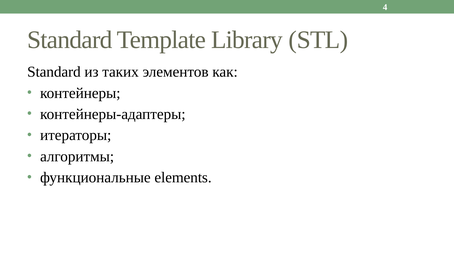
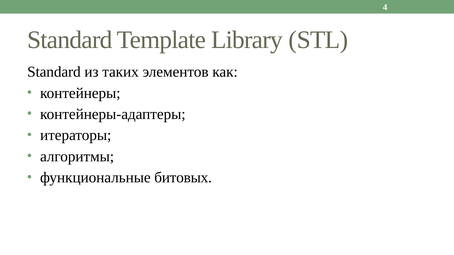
elements: elements -> битовых (183, 178)
